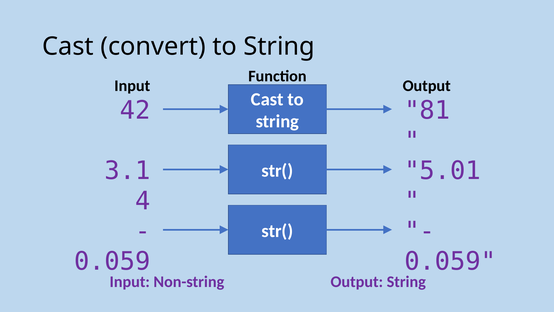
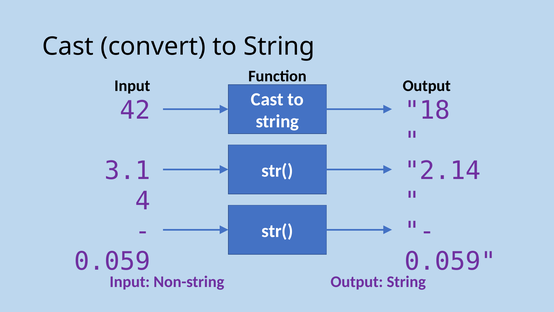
81: 81 -> 18 (427, 110)
5.01: 5.01 -> 2.14 (443, 171)
